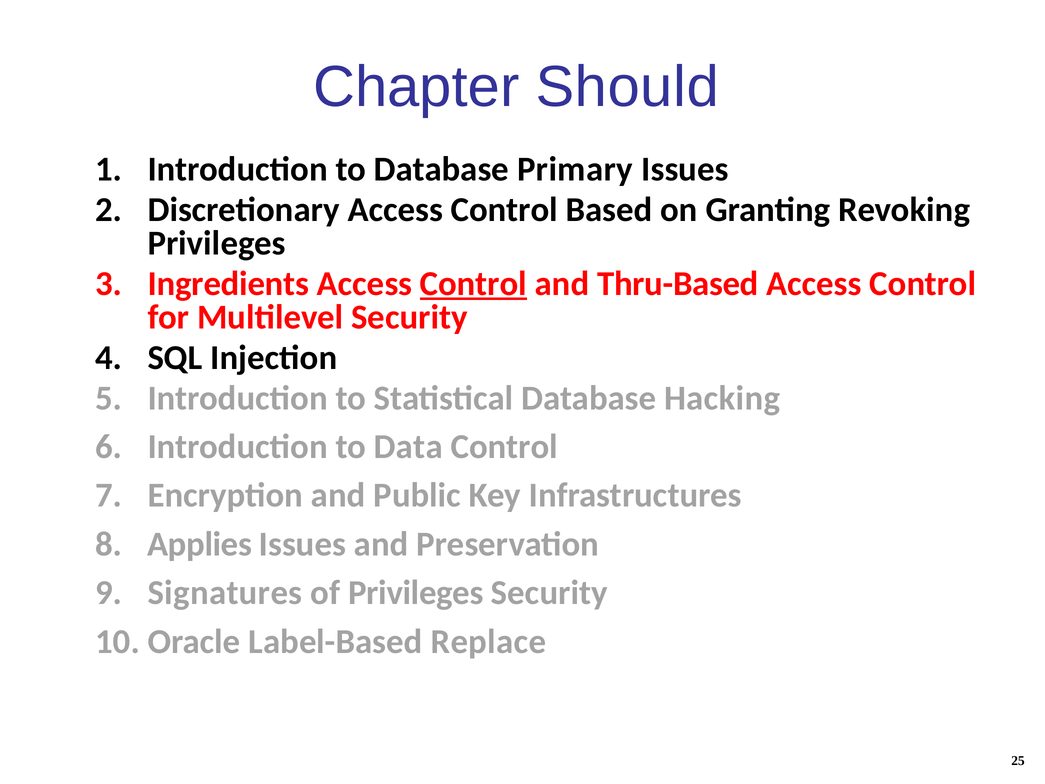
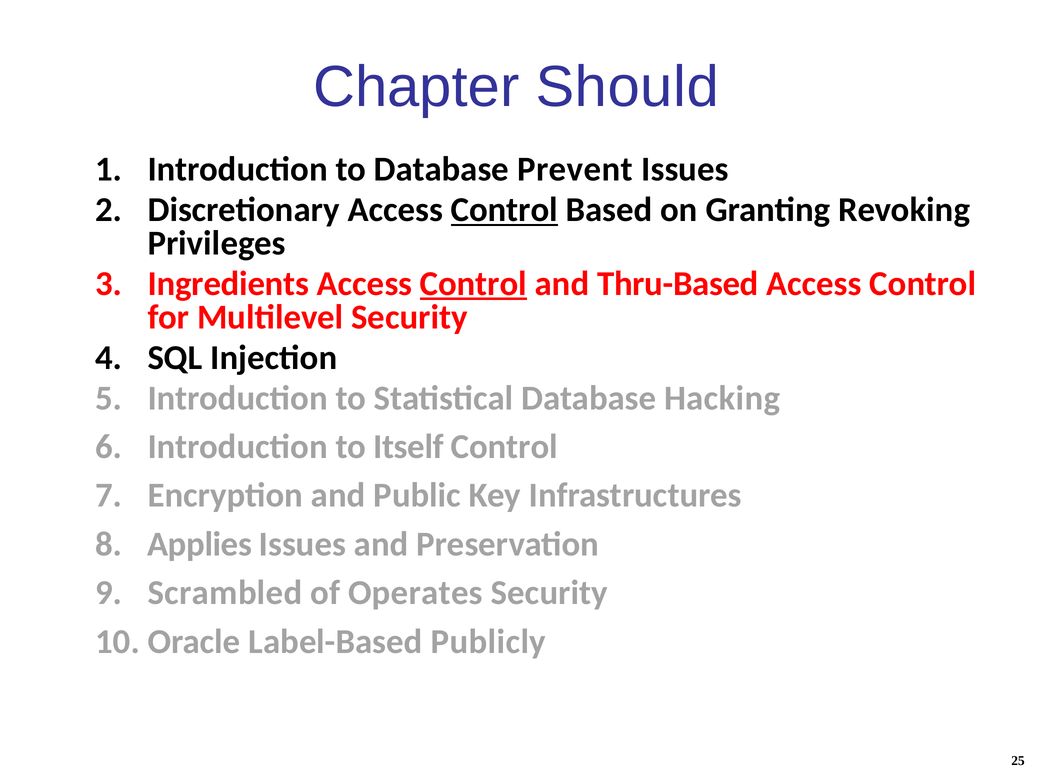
Primary: Primary -> Prevent (575, 169)
Control underline: none -> present (504, 210)
Data: Data -> Itself (409, 446)
Signatures: Signatures -> Scrambled (225, 593)
of Privileges: Privileges -> Operates (415, 593)
Replace: Replace -> Publicly (488, 641)
